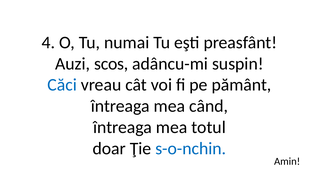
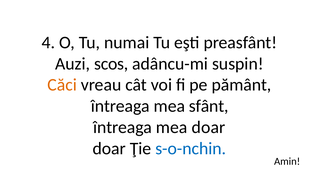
Căci colour: blue -> orange (62, 85)
când: când -> sfânt (209, 106)
mea totul: totul -> doar (208, 128)
